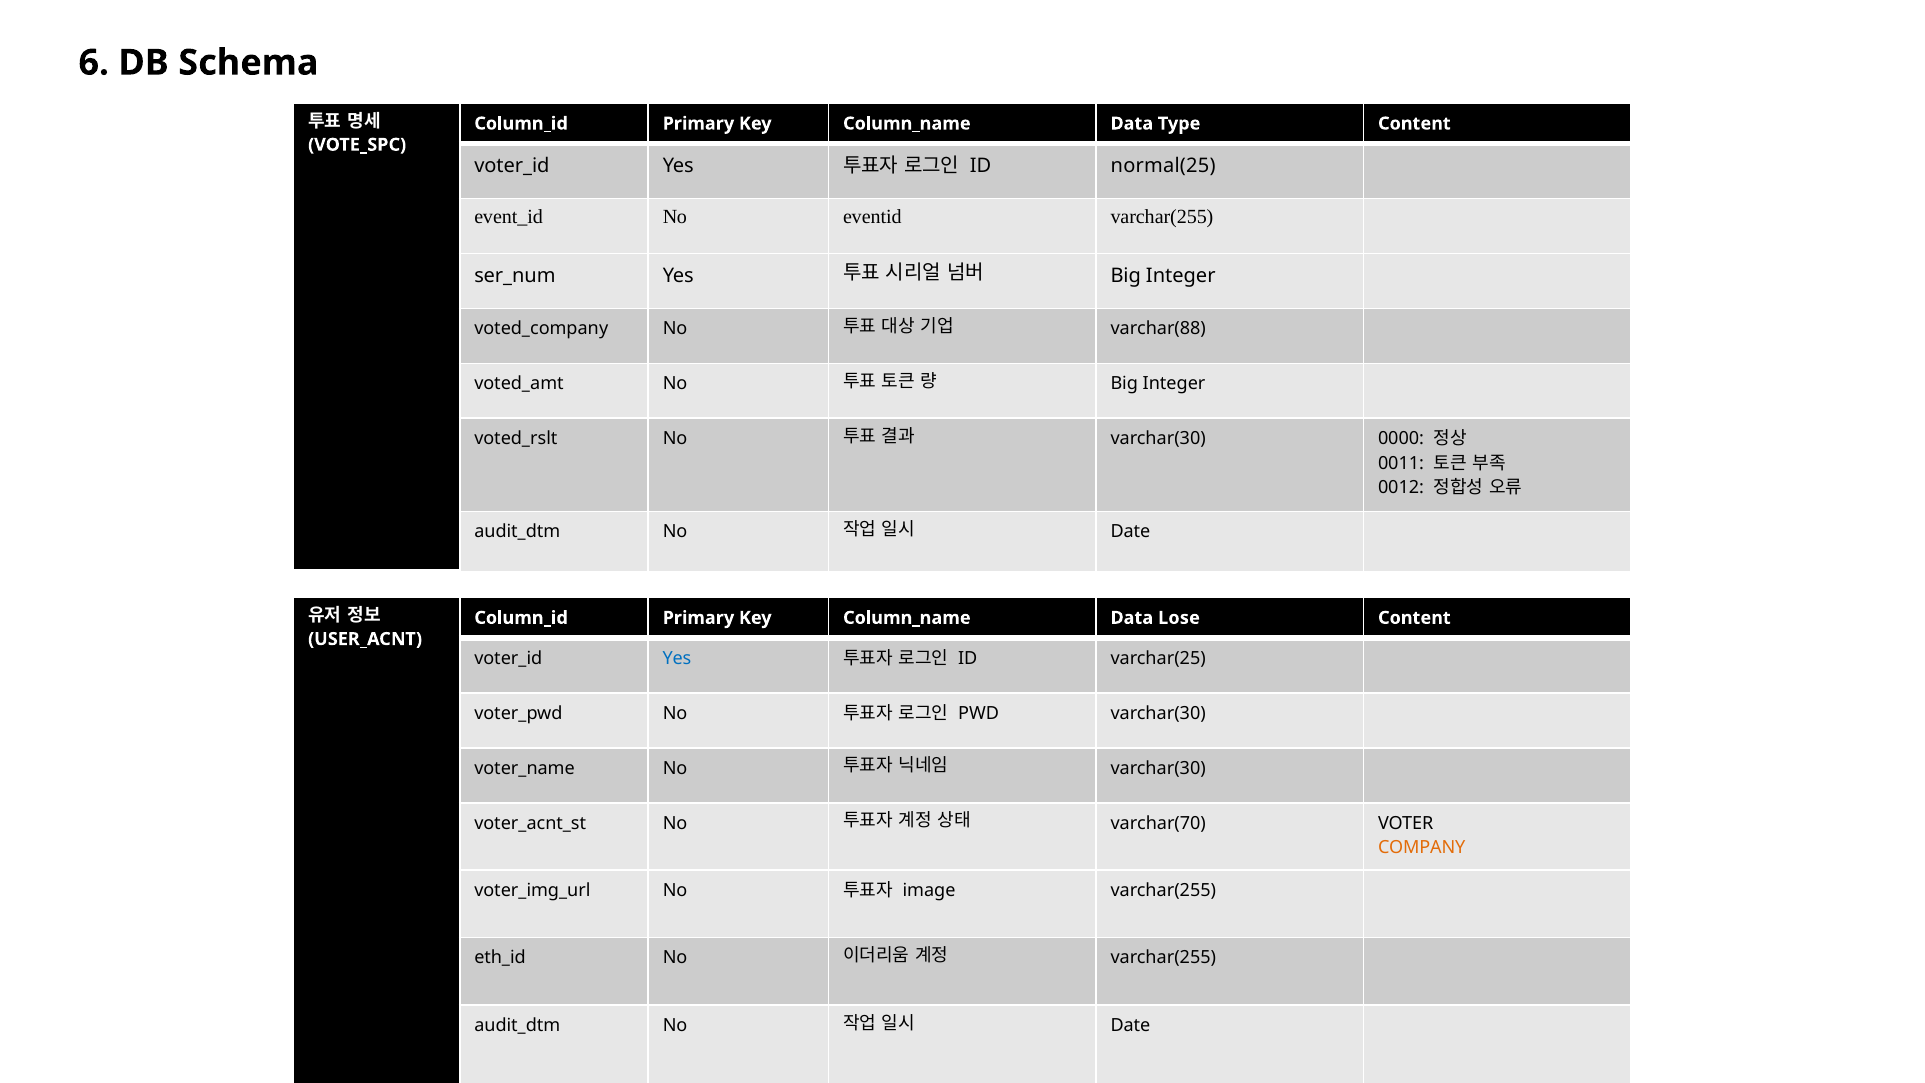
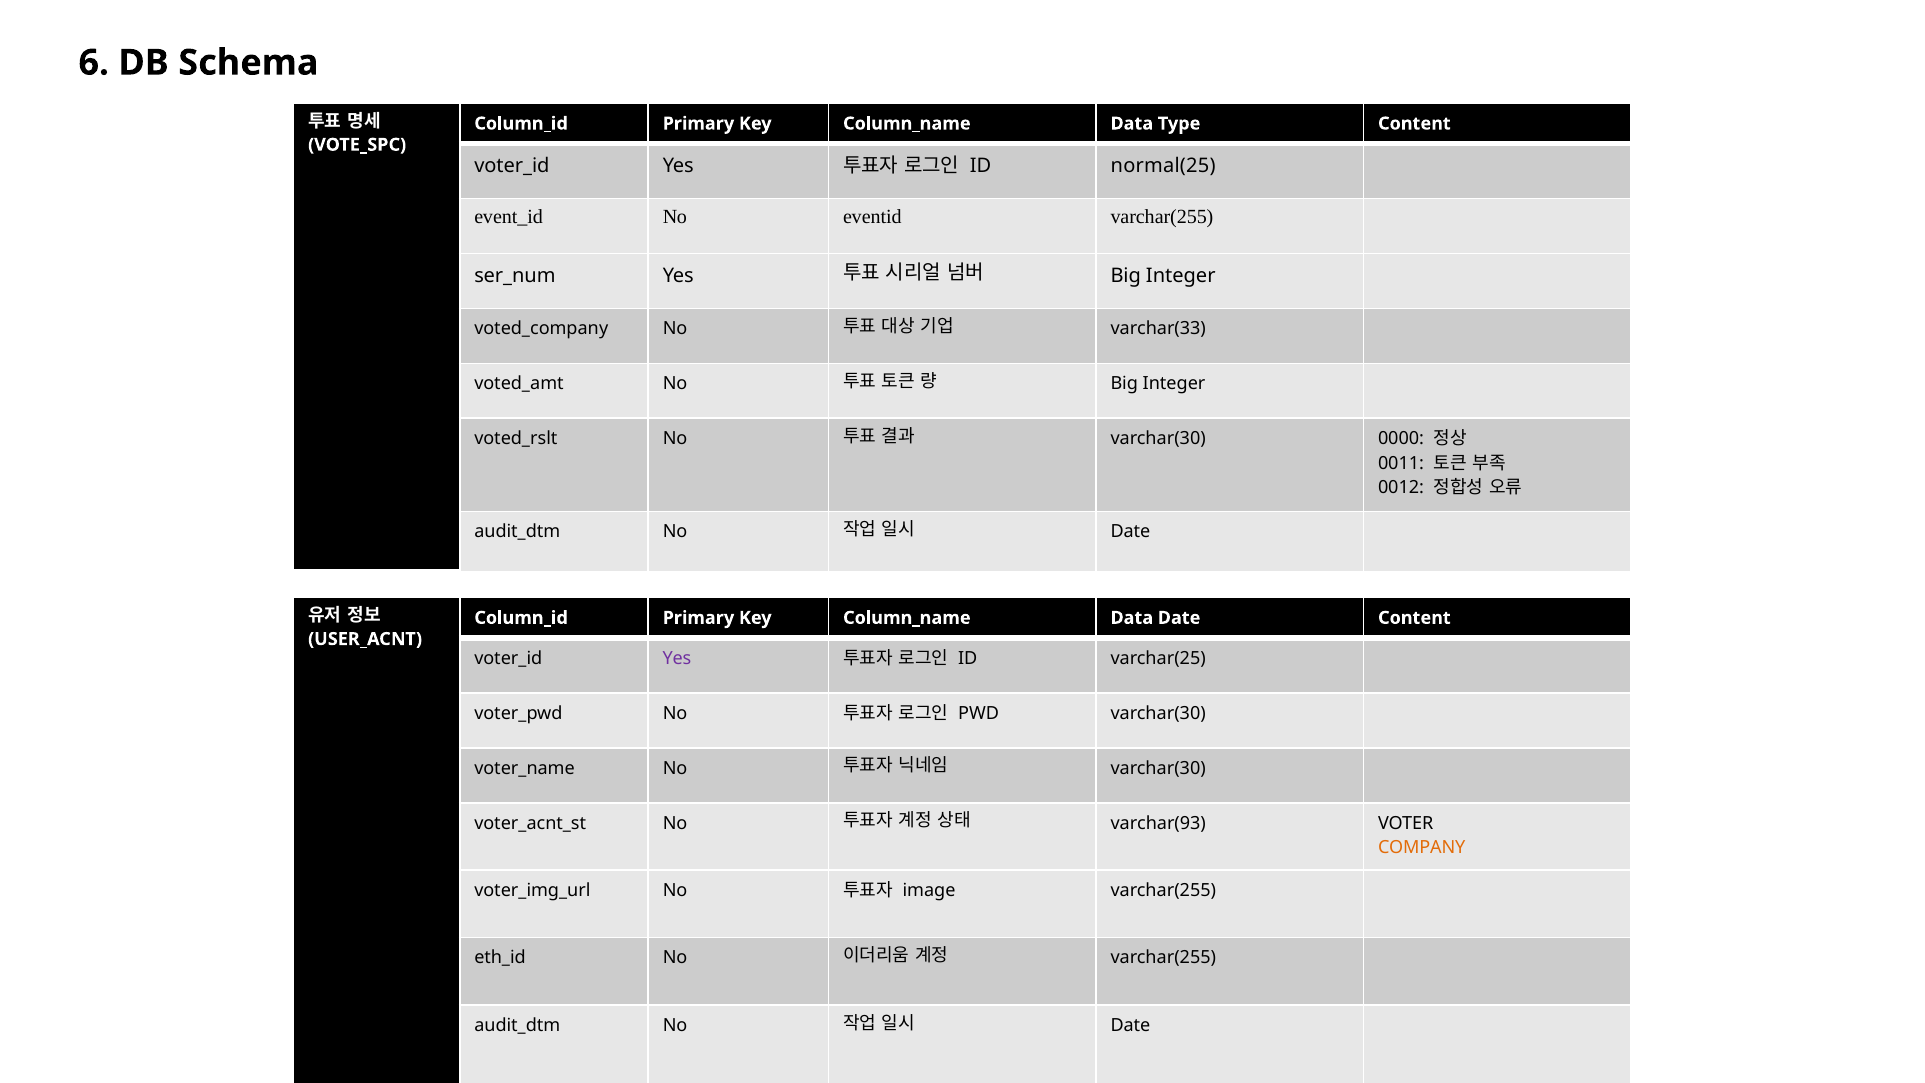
varchar(88: varchar(88 -> varchar(33 (1158, 329)
Data Lose: Lose -> Date (1179, 618)
Yes colour: blue -> purple (677, 658)
varchar(70: varchar(70 -> varchar(93 (1158, 823)
